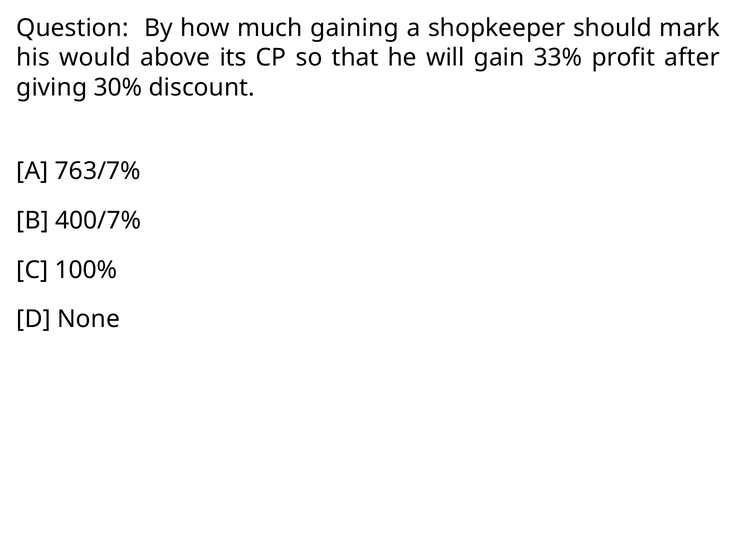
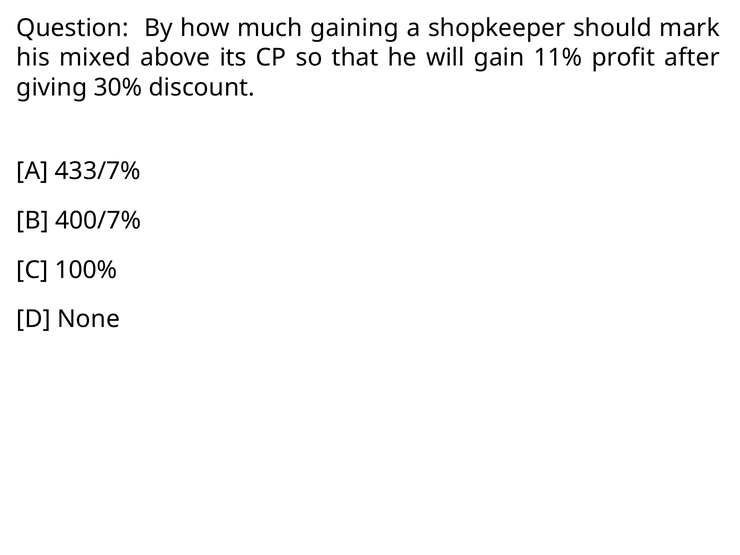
would: would -> mixed (95, 58)
33%: 33% -> 11% (558, 58)
763/7%: 763/7% -> 433/7% (98, 171)
